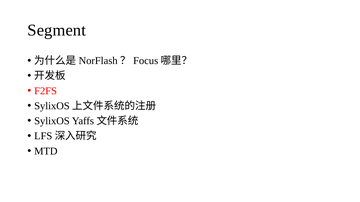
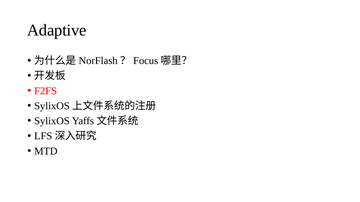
Segment: Segment -> Adaptive (57, 30)
